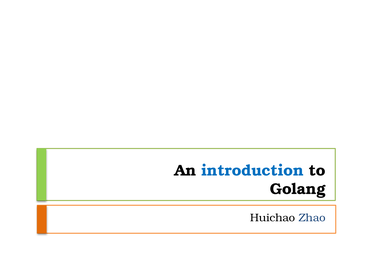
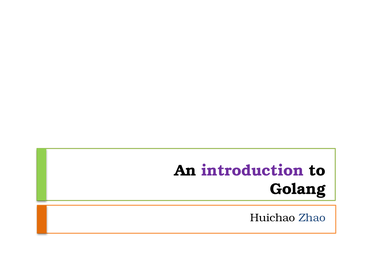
introduction colour: blue -> purple (252, 171)
